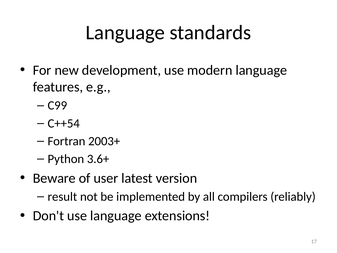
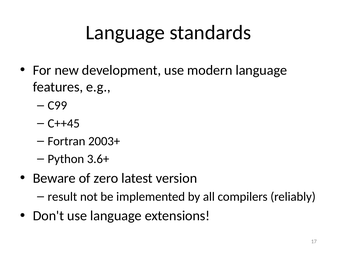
C++54: C++54 -> C++45 (64, 123)
user: user -> zero (106, 178)
